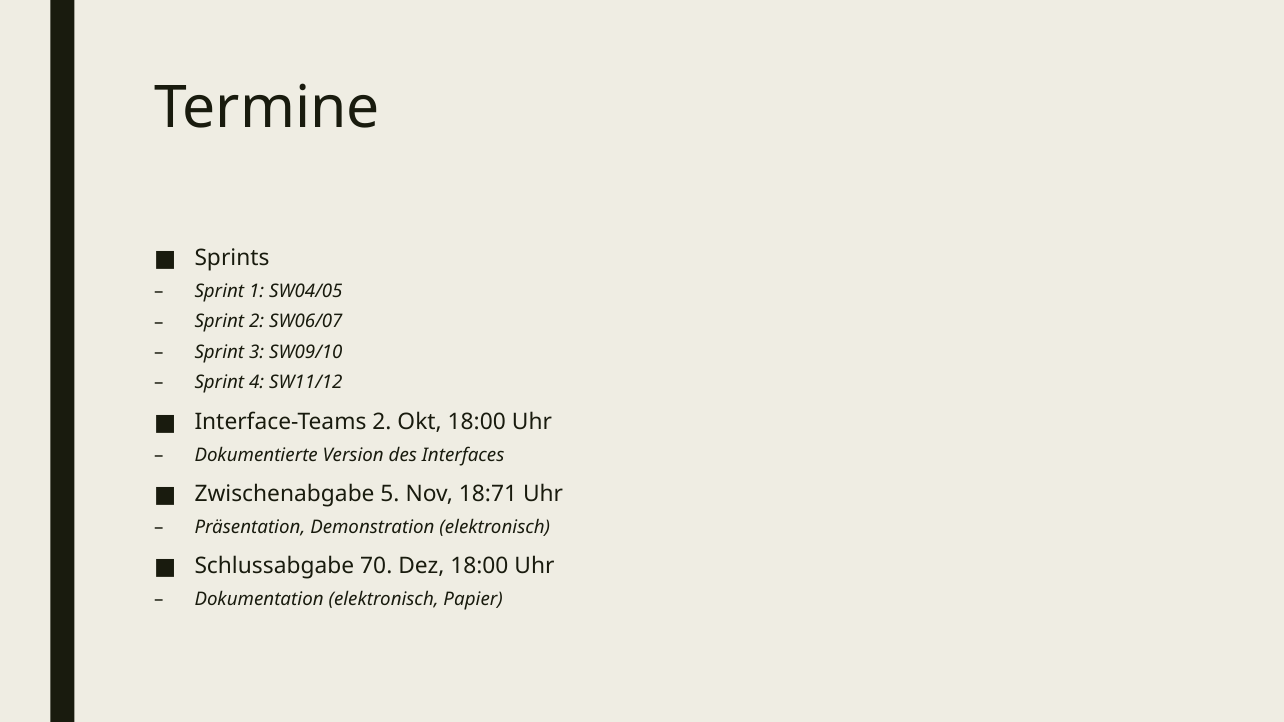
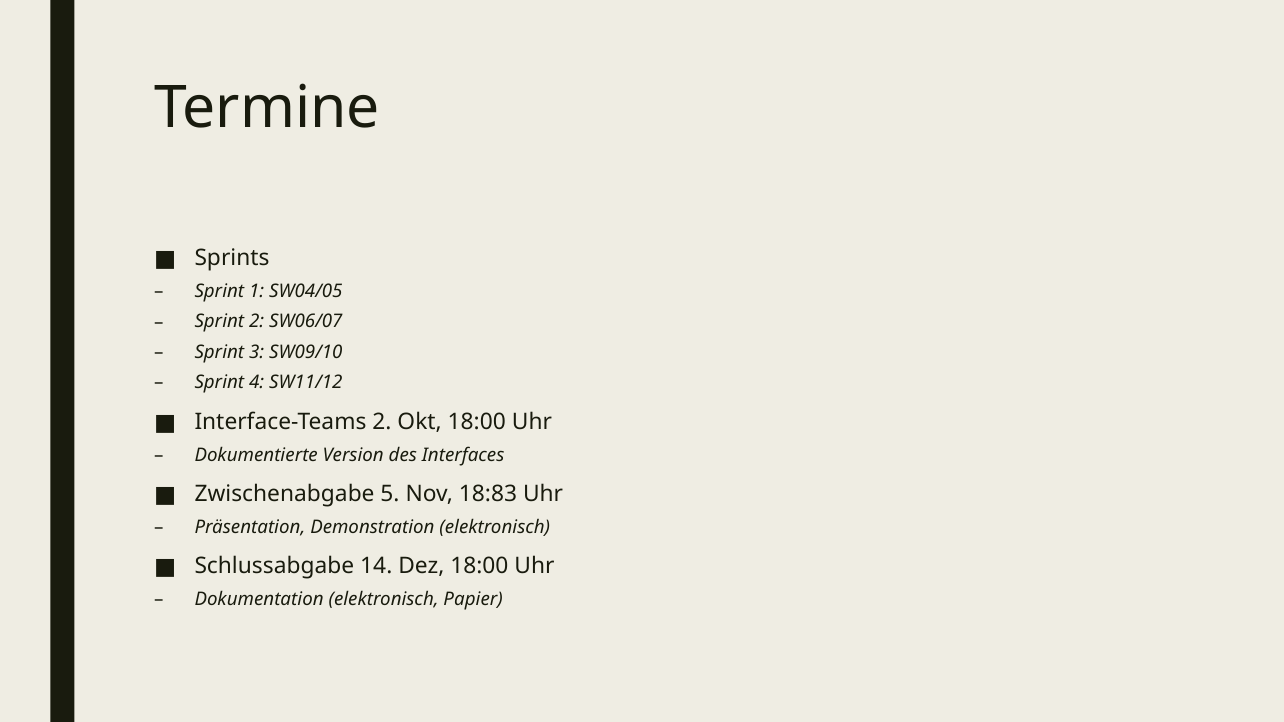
18:71: 18:71 -> 18:83 (488, 494)
70: 70 -> 14 (376, 567)
